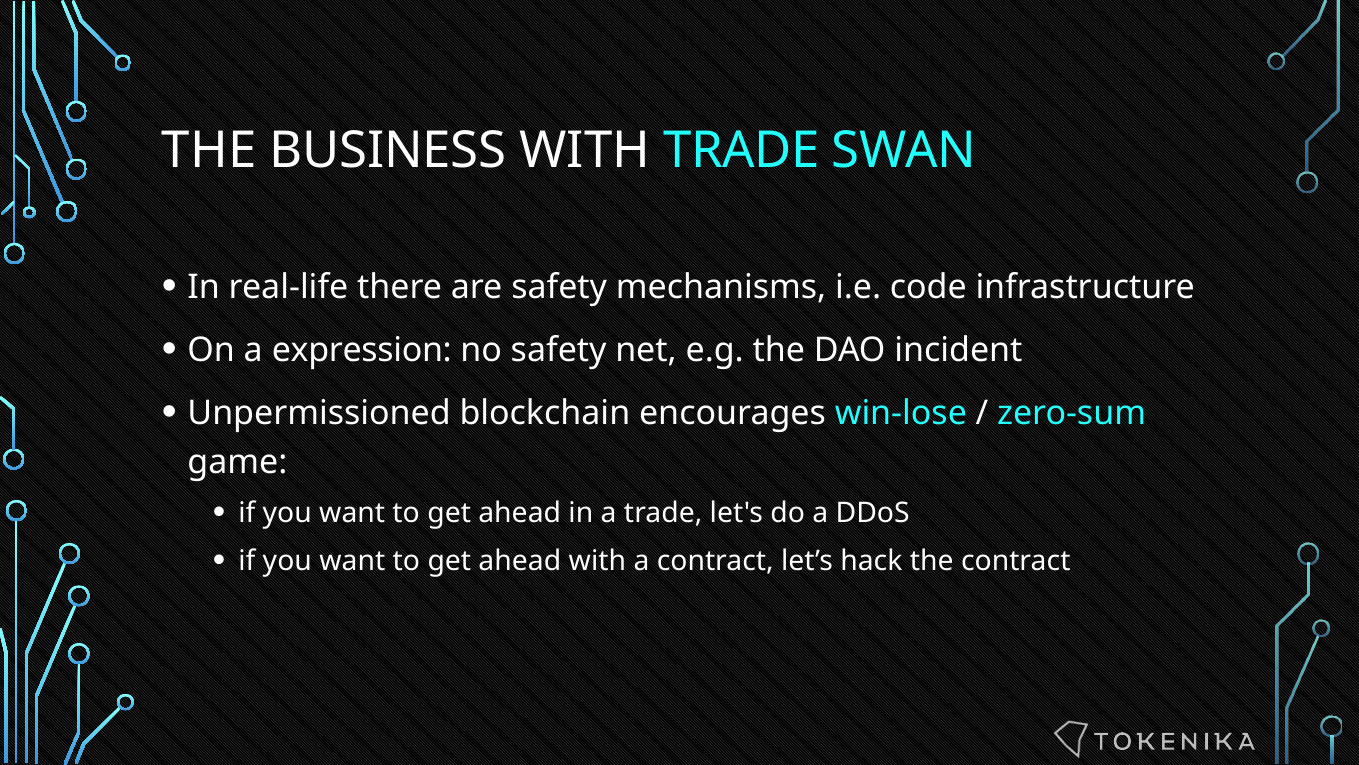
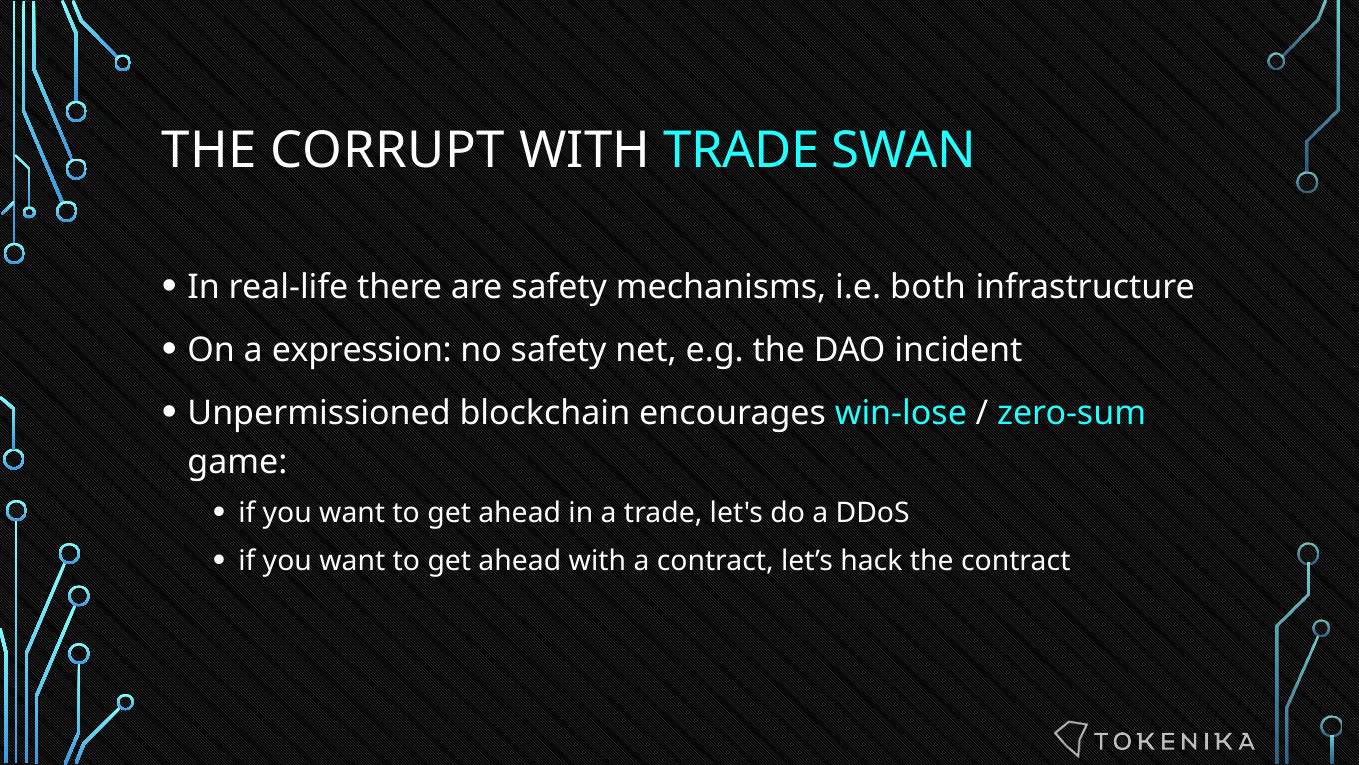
BUSINESS: BUSINESS -> CORRUPT (388, 151)
code: code -> both (928, 287)
